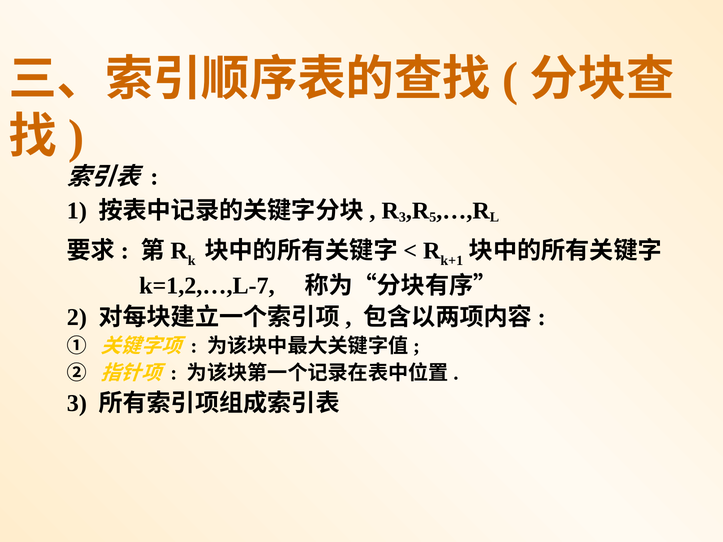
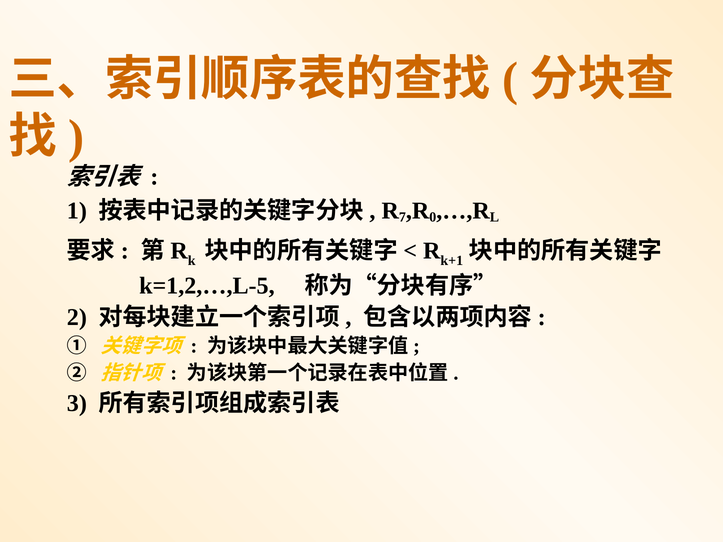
3: 3 -> 7 (402, 217)
5: 5 -> 0 (433, 217)
k=1,2,…,L-7: k=1,2,…,L-7 -> k=1,2,…,L-5 (207, 286)
